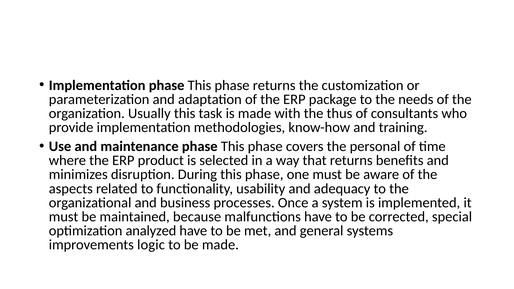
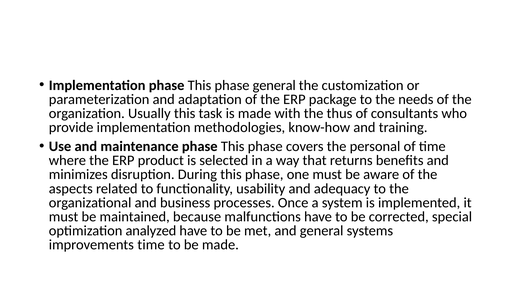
phase returns: returns -> general (274, 85)
improvements logic: logic -> time (151, 245)
